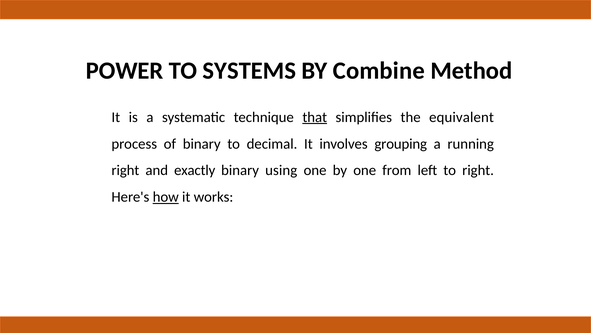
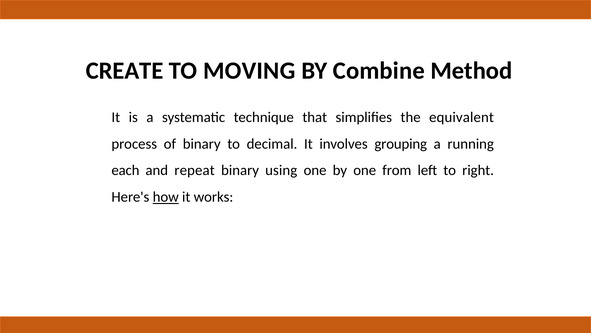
POWER: POWER -> CREATE (125, 71)
SYSTEMS: SYSTEMS -> MOVING (249, 71)
that underline: present -> none (315, 117)
right: right -> each (125, 170)
exactly: exactly -> repeat (195, 170)
